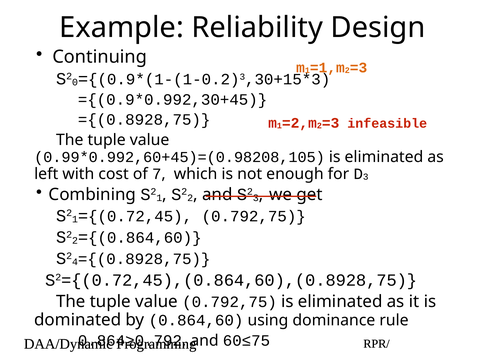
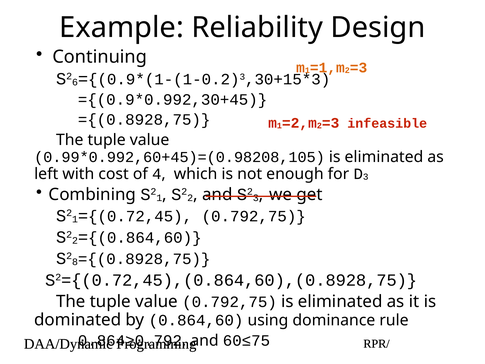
0: 0 -> 6 (75, 82)
7: 7 -> 4 (157, 174)
4: 4 -> 8 (75, 262)
